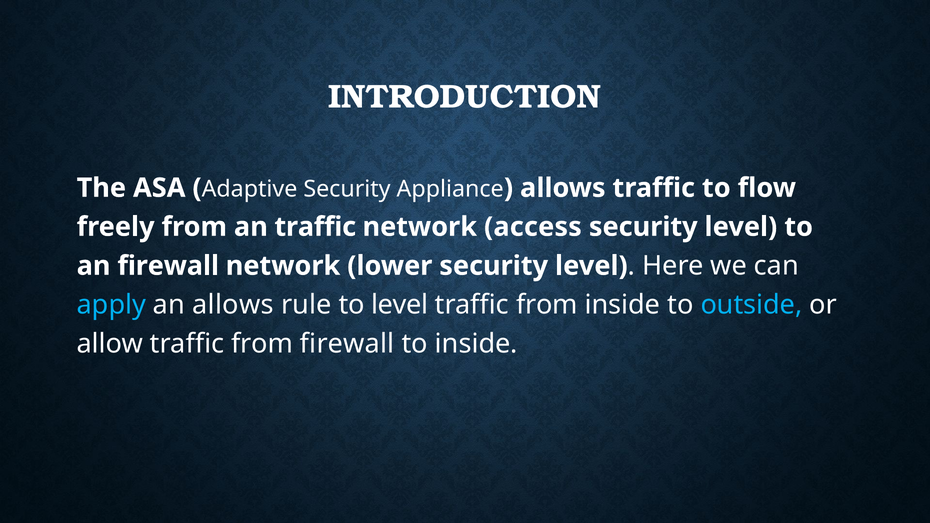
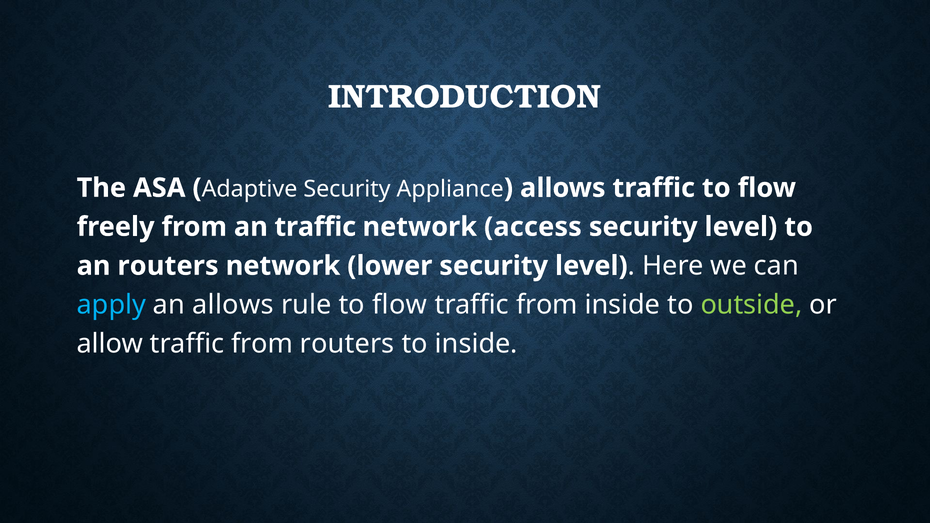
an firewall: firewall -> routers (168, 266)
rule to level: level -> flow (400, 305)
outside colour: light blue -> light green (752, 305)
from firewall: firewall -> routers (347, 344)
